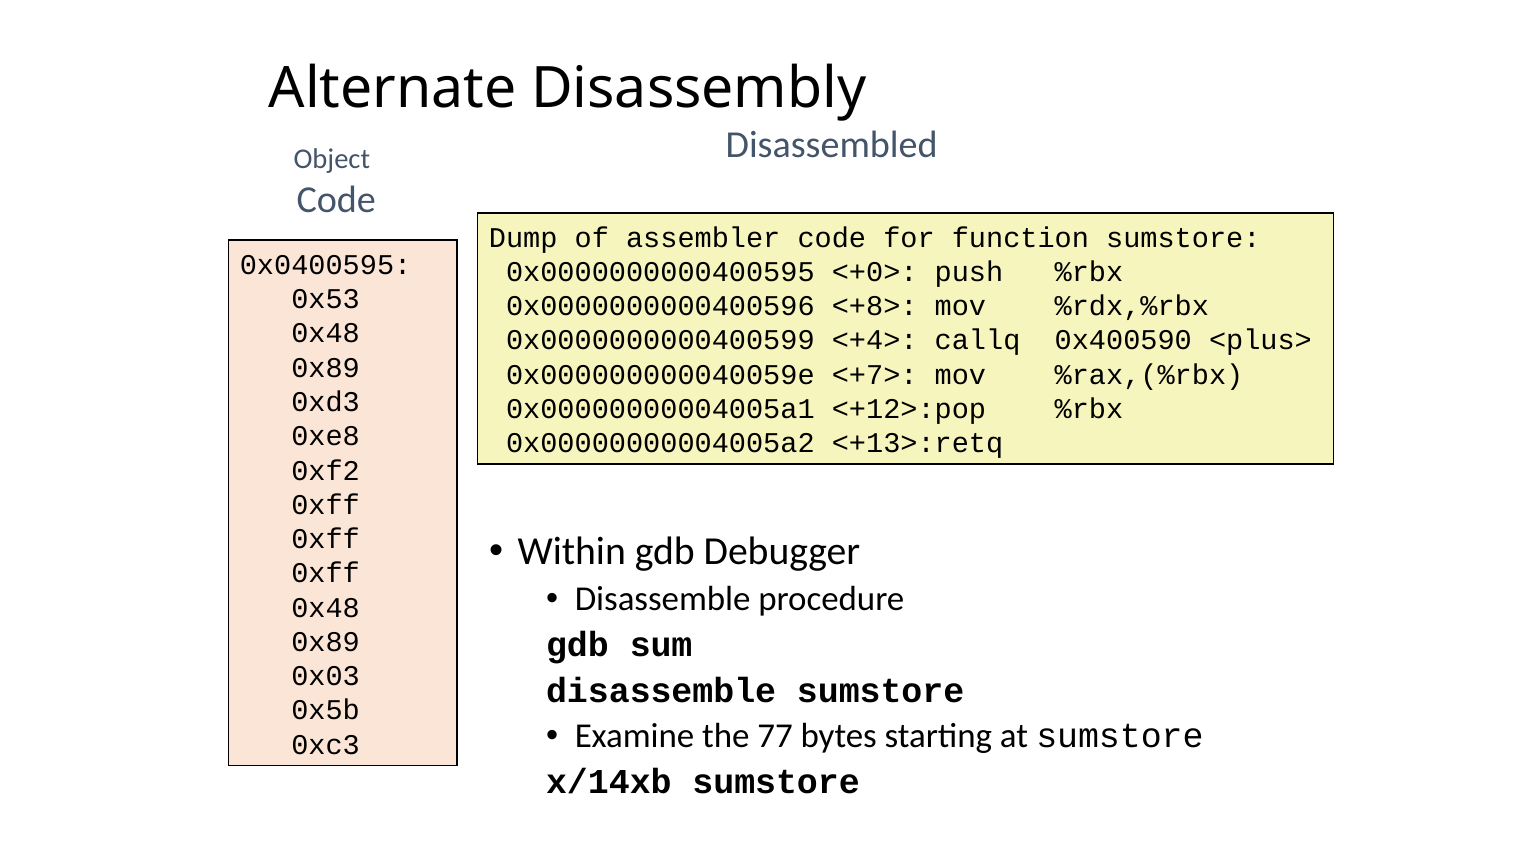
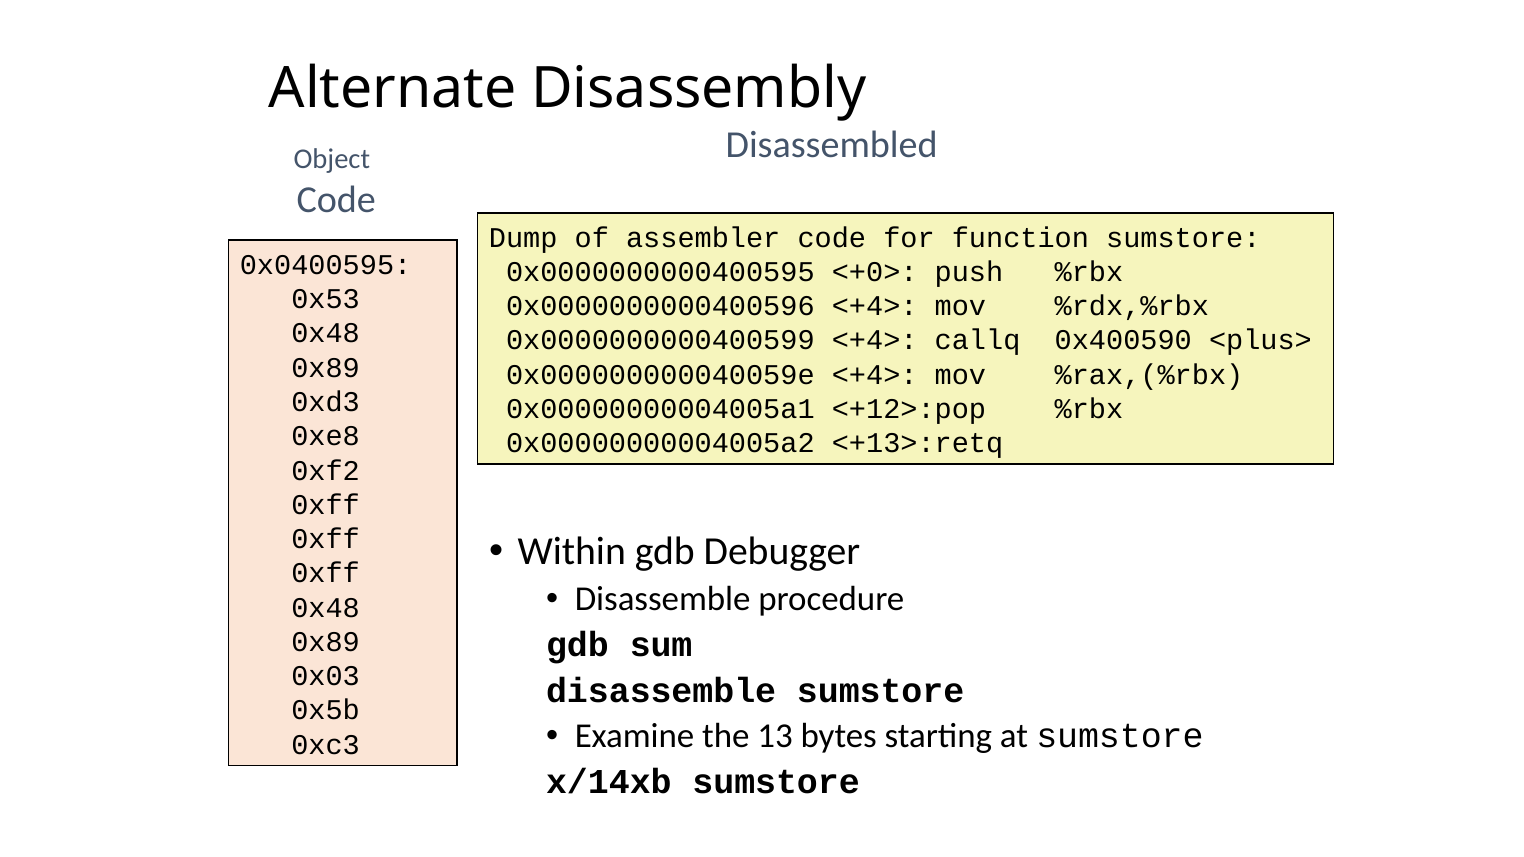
0x0000000000400596 <+8>: <+8> -> <+4> (875, 306)
0x000000000040059e <+7>: <+7> -> <+4> (875, 375)
77: 77 -> 13 (775, 736)
